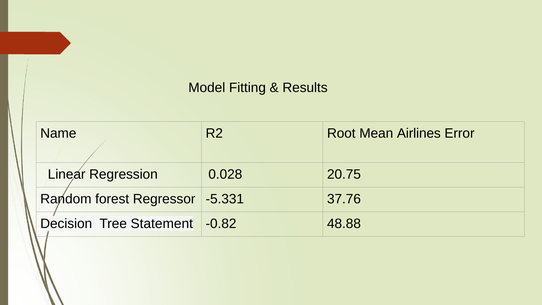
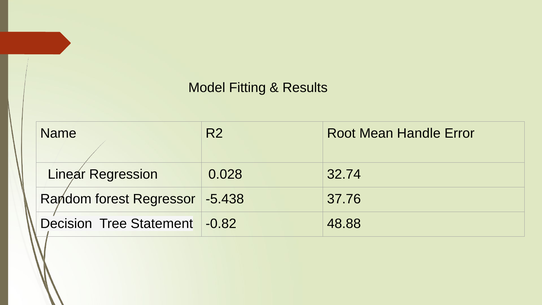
Airlines: Airlines -> Handle (419, 133)
20.75: 20.75 -> 32.74 (344, 174)
-5.331: -5.331 -> -5.438 (225, 199)
